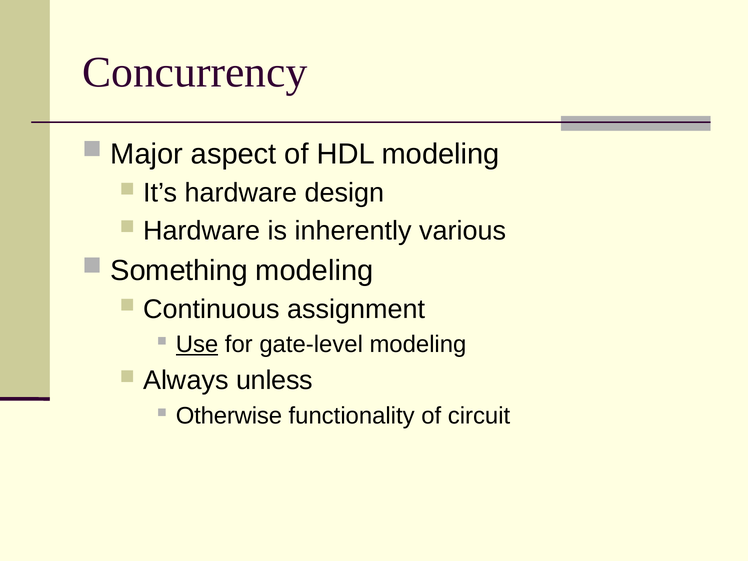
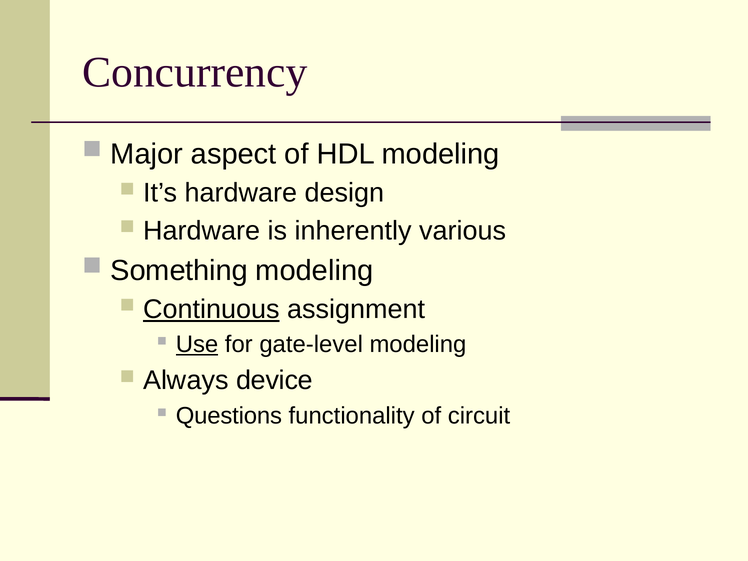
Continuous underline: none -> present (211, 309)
unless: unless -> device (274, 381)
Otherwise: Otherwise -> Questions (229, 416)
